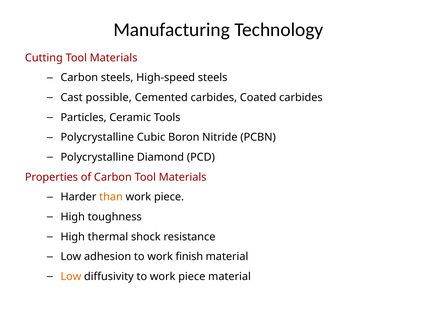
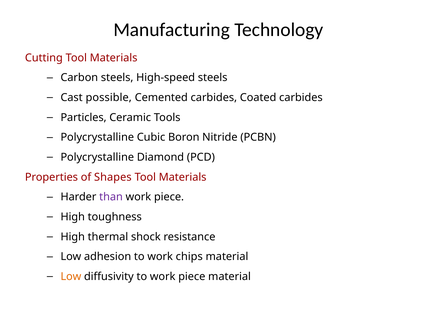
of Carbon: Carbon -> Shapes (113, 177)
than colour: orange -> purple (111, 197)
finish: finish -> chips (189, 256)
